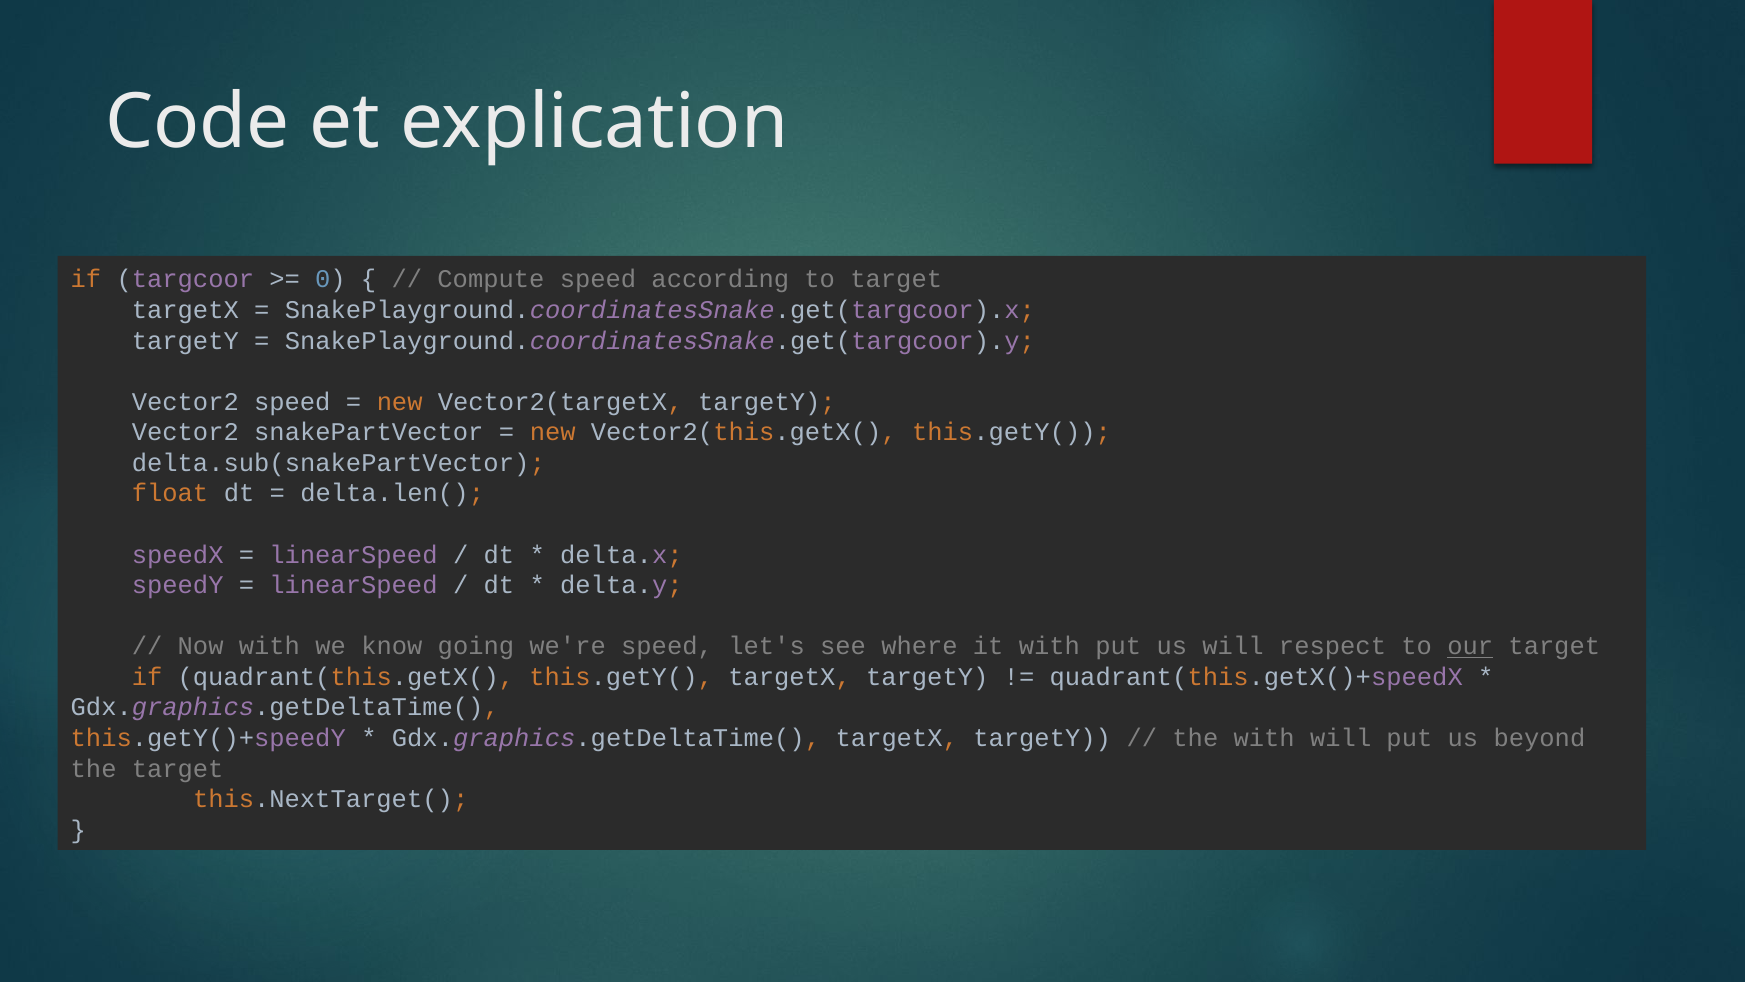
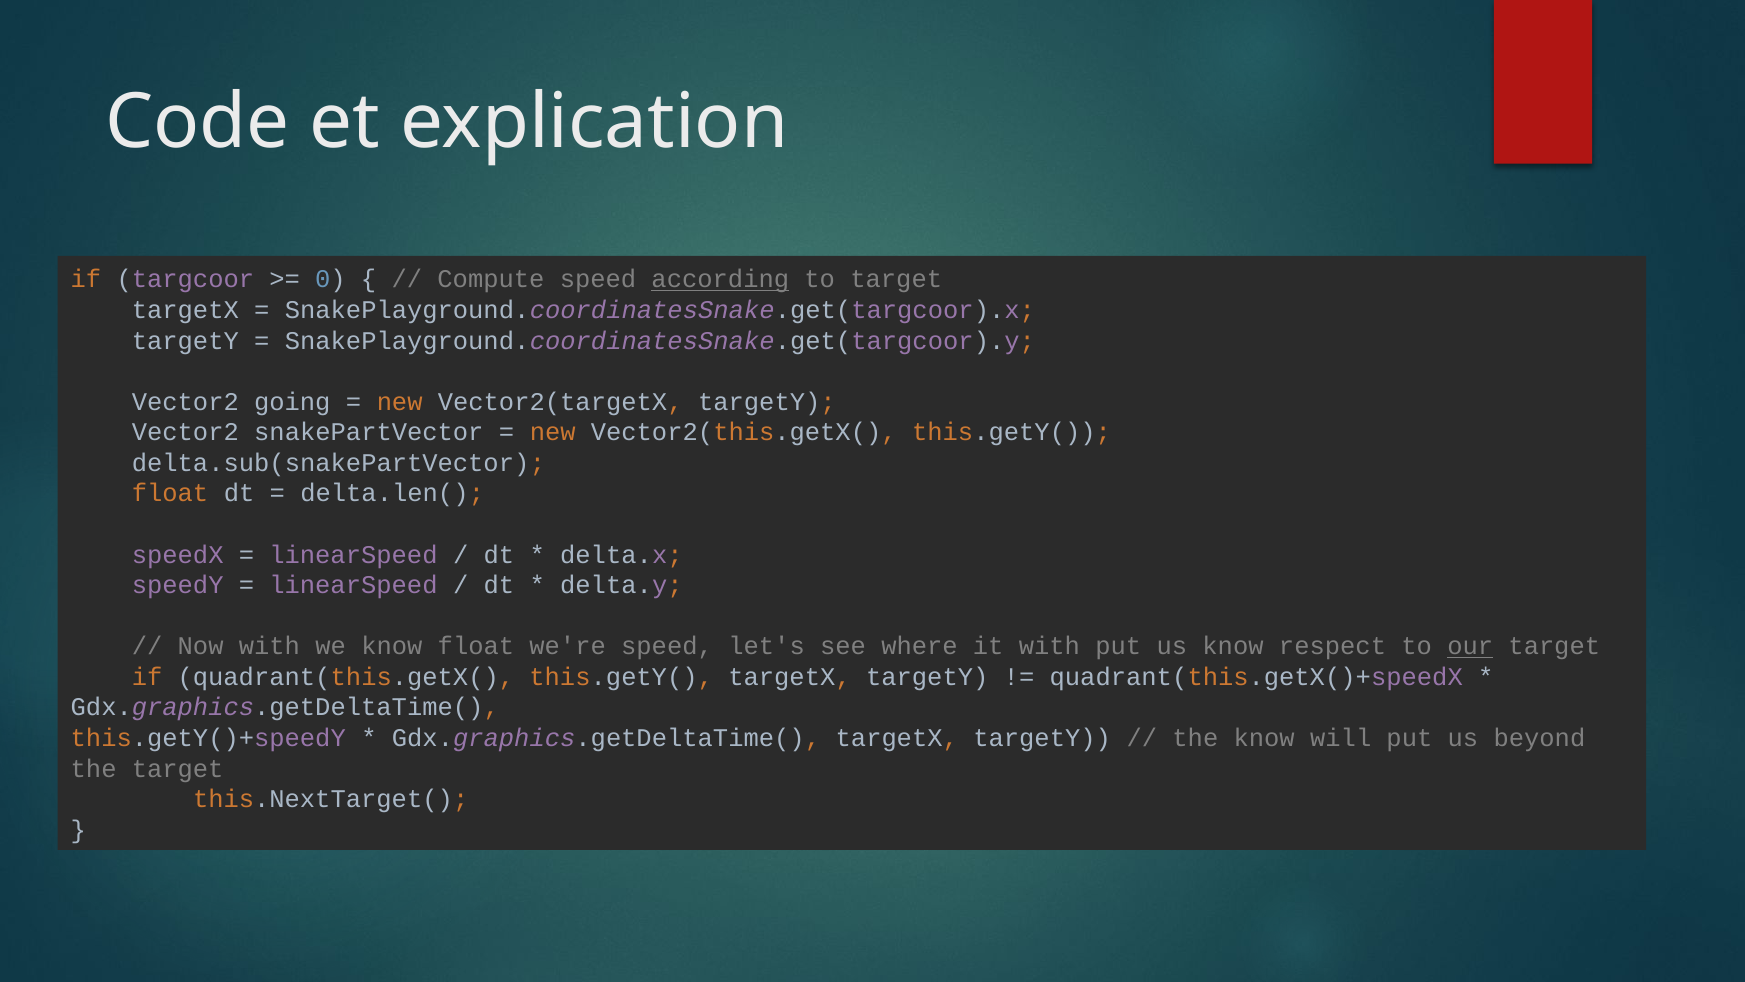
according underline: none -> present (720, 279)
Vector2 speed: speed -> going (292, 402)
know going: going -> float (476, 646)
us will: will -> know (1233, 646)
the with: with -> know (1264, 738)
